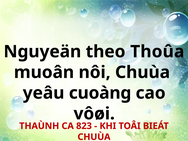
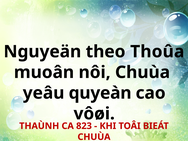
cuoàng: cuoàng -> quyeàn (100, 93)
